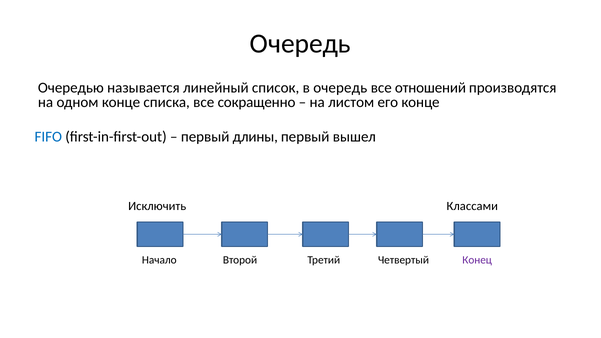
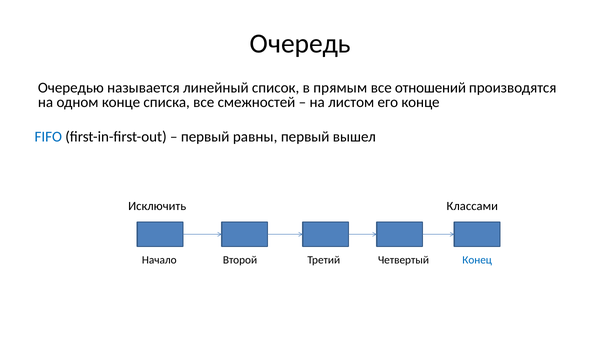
в очередь: очередь -> прямым (340, 88)
сокращенно: сокращенно -> смежностей (256, 102)
длины: длины -> равны (255, 137)
Конец colour: purple -> blue (477, 260)
